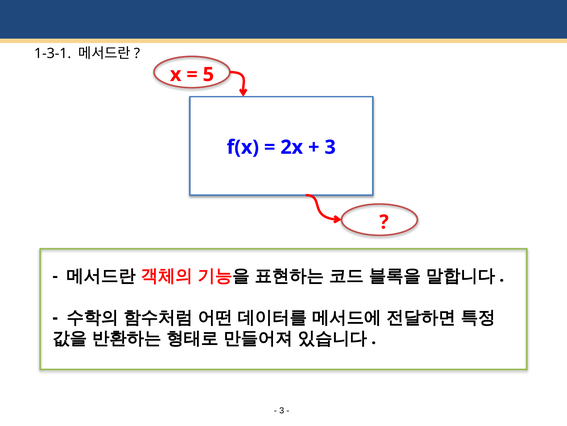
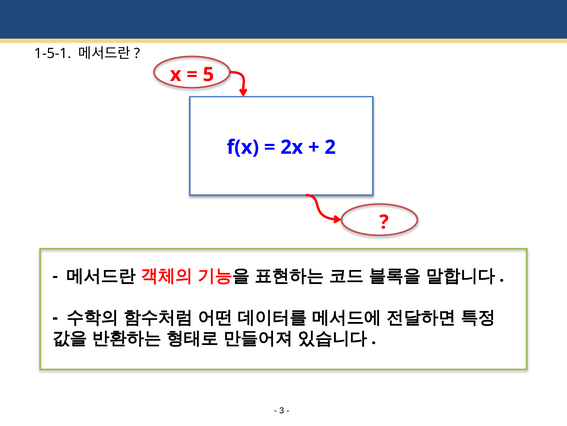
1-3-1: 1-3-1 -> 1-5-1 (53, 53)
3: 3 -> 2 (330, 147)
